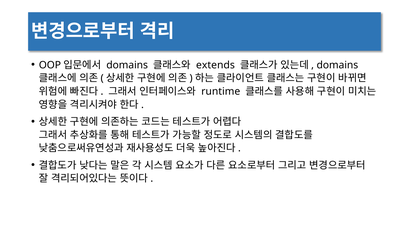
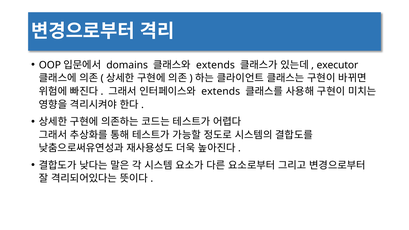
domains: domains -> executor (337, 65)
runtime: runtime -> extends (221, 91)
